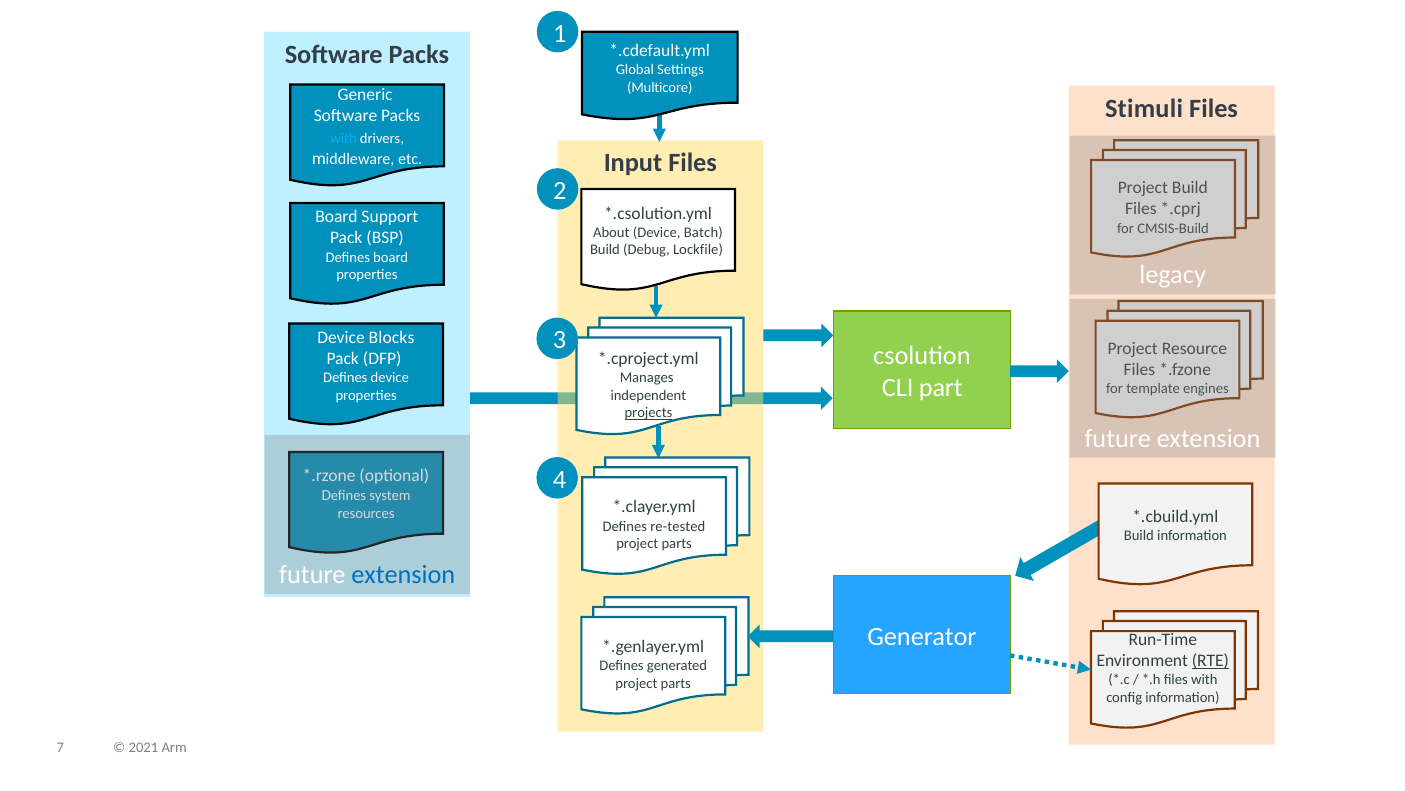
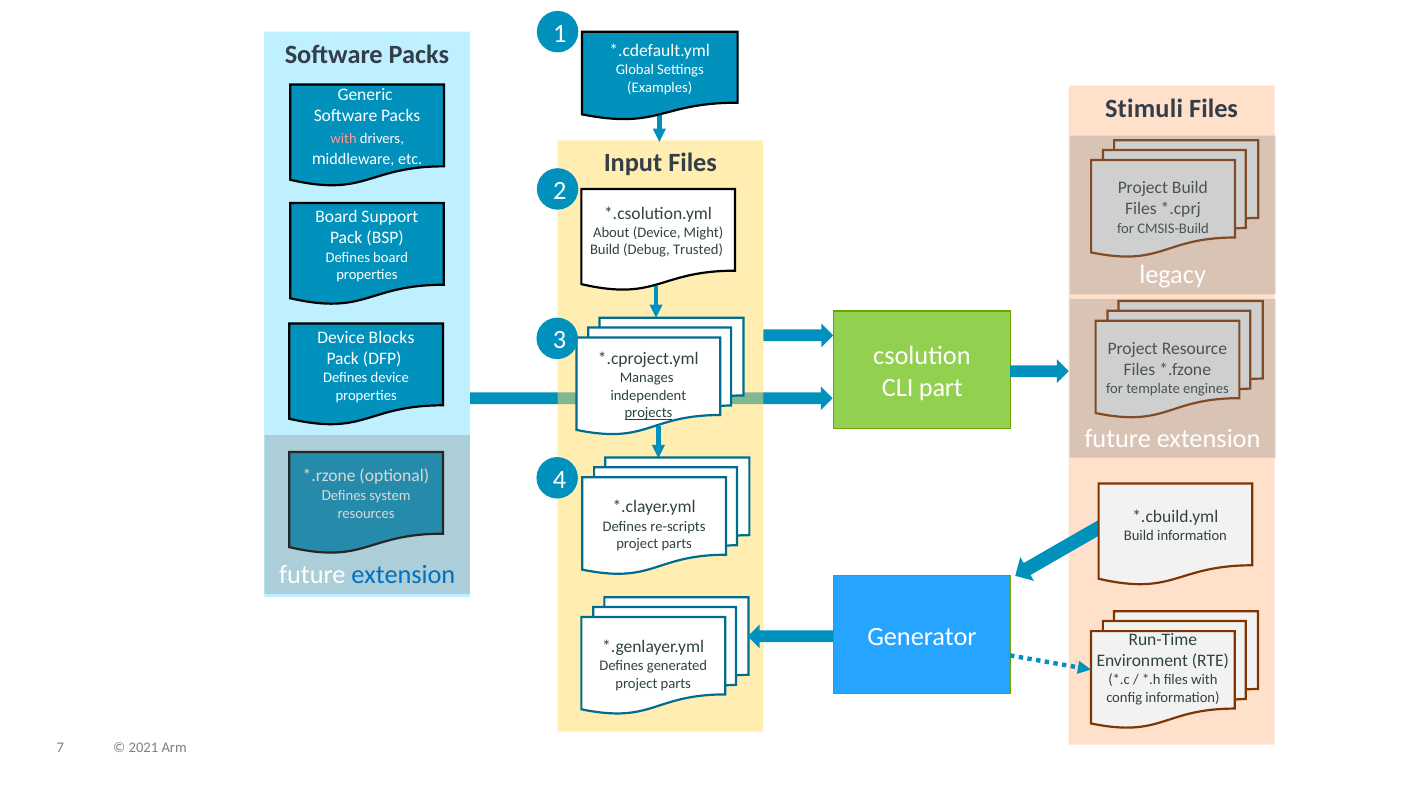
Multicore: Multicore -> Examples (660, 87)
with colour: light blue -> pink (344, 138)
Batch: Batch -> Might (703, 232)
Lockfile: Lockfile -> Trusted (698, 250)
re-tested: re-tested -> re-scripts (678, 526)
RTE underline: present -> none (1210, 660)
